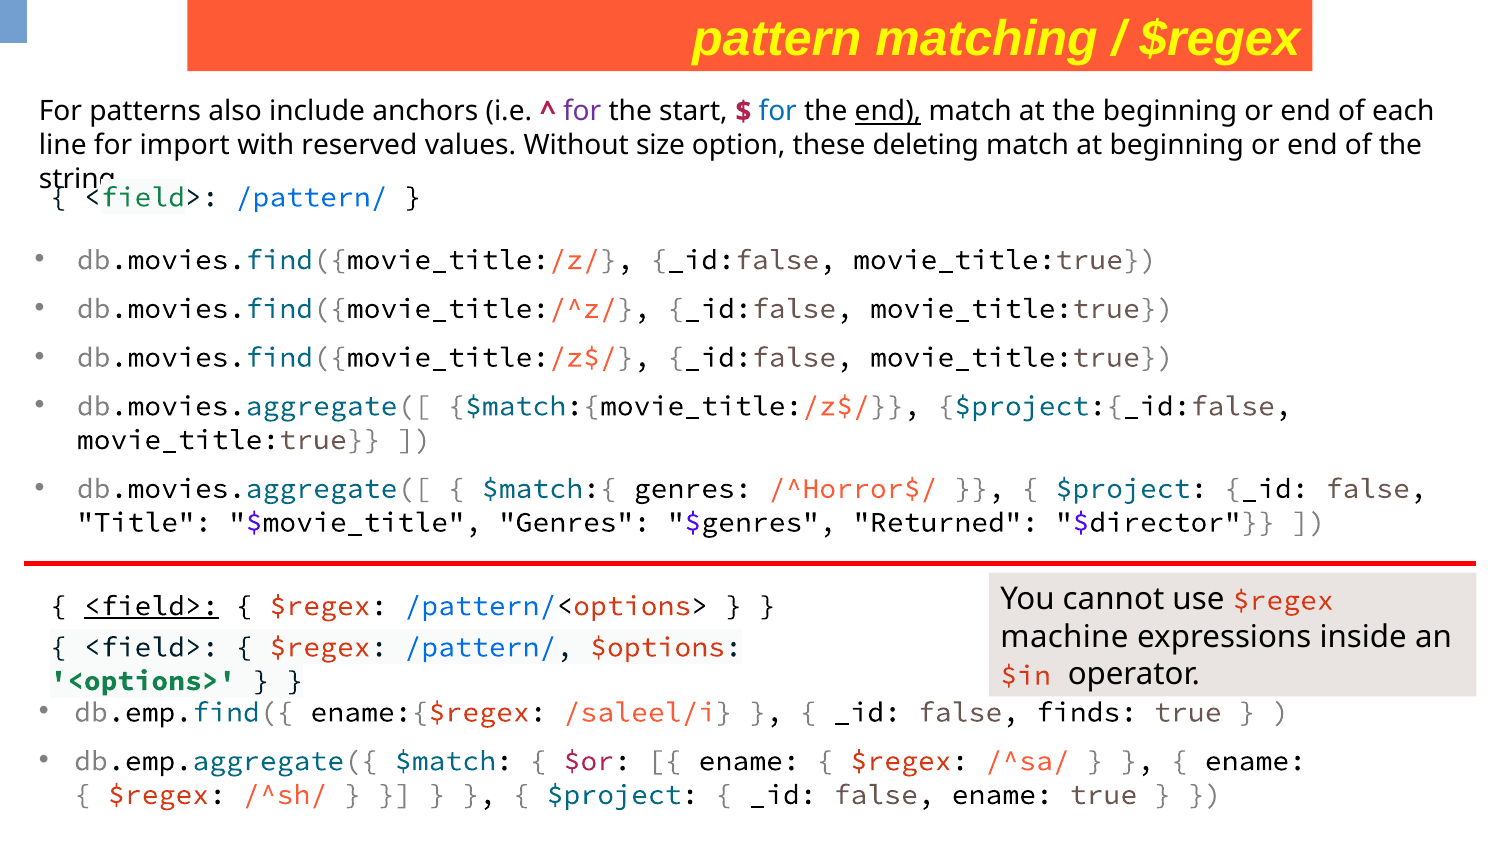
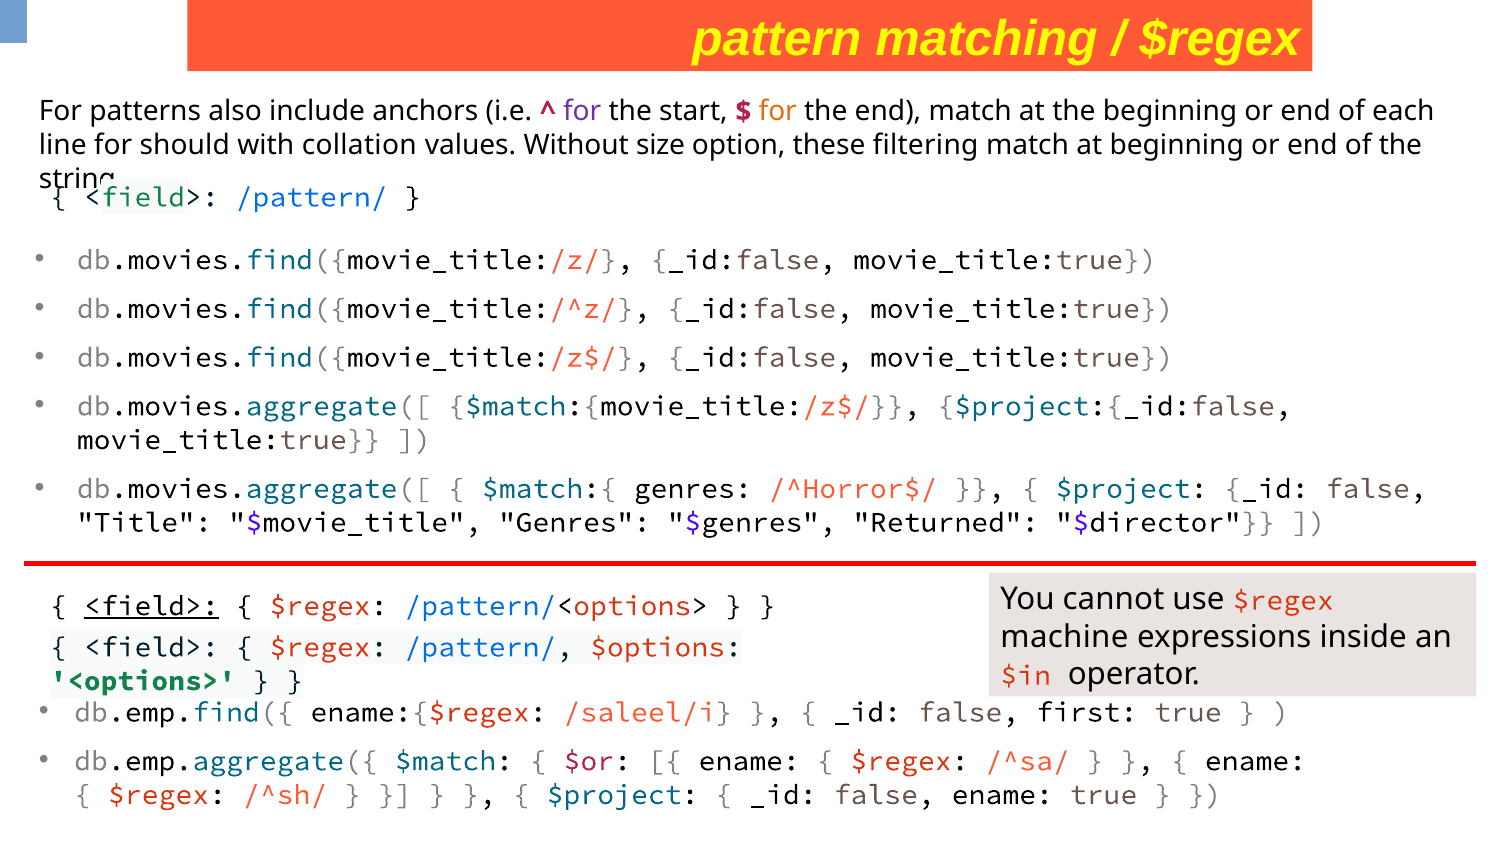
for colour: blue -> orange (778, 112)
end underline: present -> none (888, 112)
import: import -> should (185, 145)
reserved: reserved -> collation (359, 145)
deleting: deleting -> filtering (926, 145)
finds: finds -> first (1087, 712)
